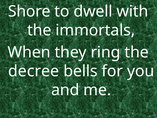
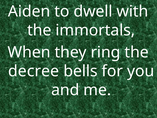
Shore: Shore -> Aiden (29, 11)
